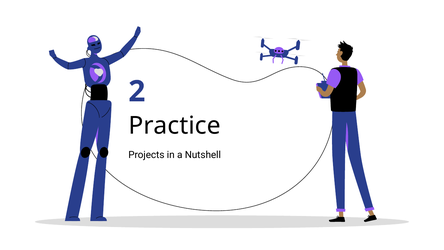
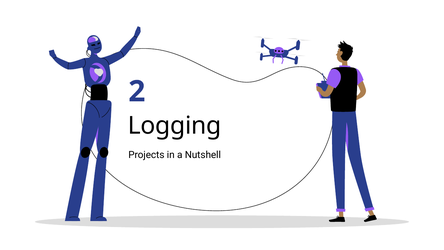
Practice: Practice -> Logging (175, 126)
